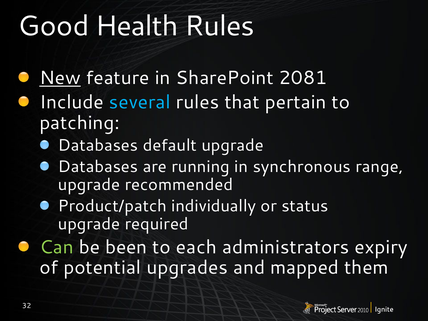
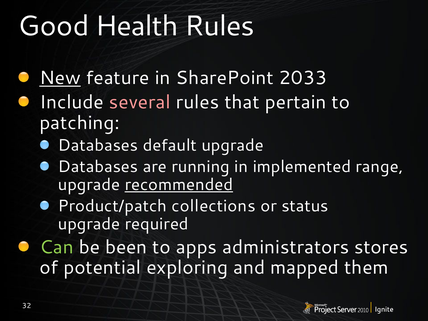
2081: 2081 -> 2033 (303, 78)
several colour: light blue -> pink (140, 102)
synchronous: synchronous -> implemented (302, 167)
recommended underline: none -> present (179, 185)
individually: individually -> collections (214, 206)
each: each -> apps (196, 247)
expiry: expiry -> stores (381, 247)
upgrades: upgrades -> exploring (187, 268)
